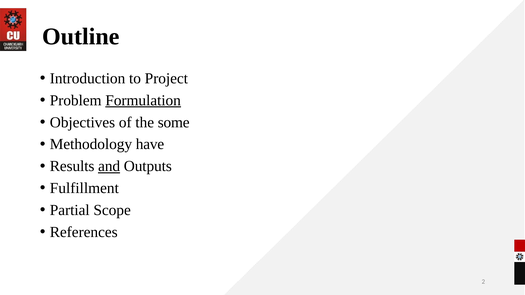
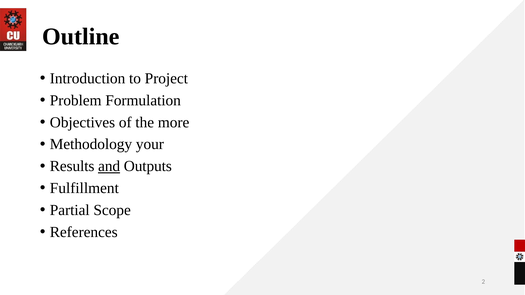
Formulation underline: present -> none (143, 100)
some: some -> more (174, 122)
have: have -> your (150, 144)
